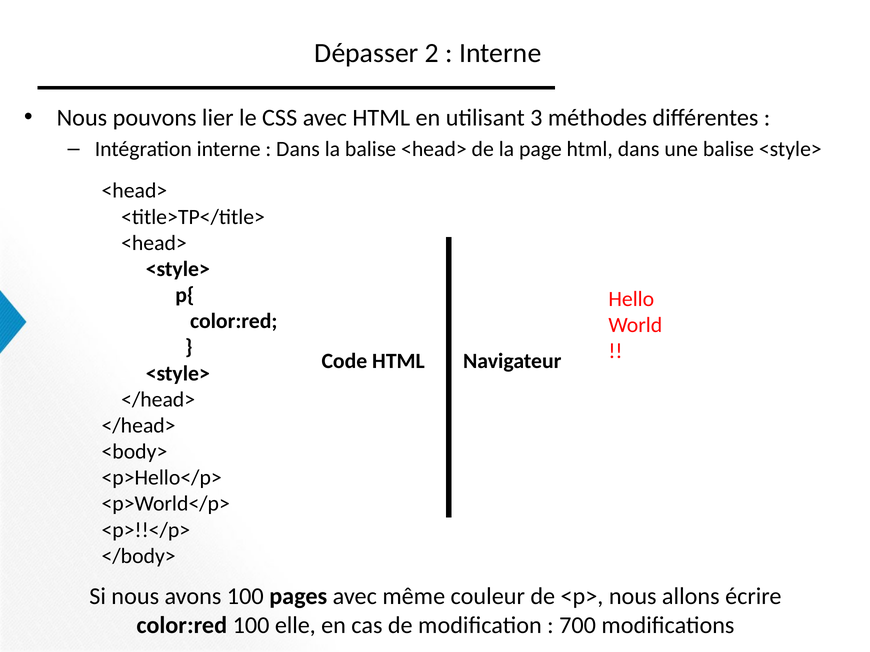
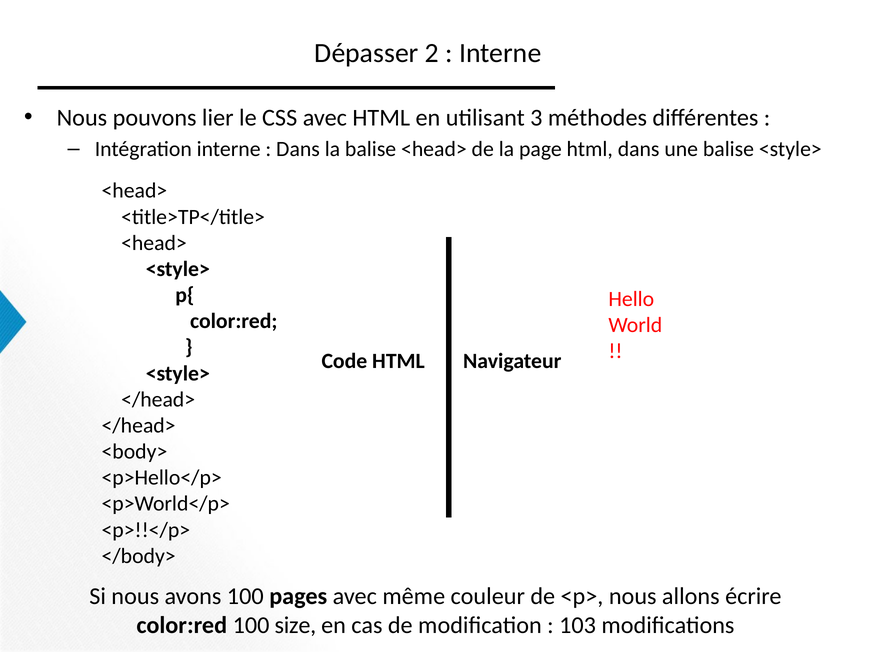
elle: elle -> size (295, 626)
700: 700 -> 103 (578, 626)
